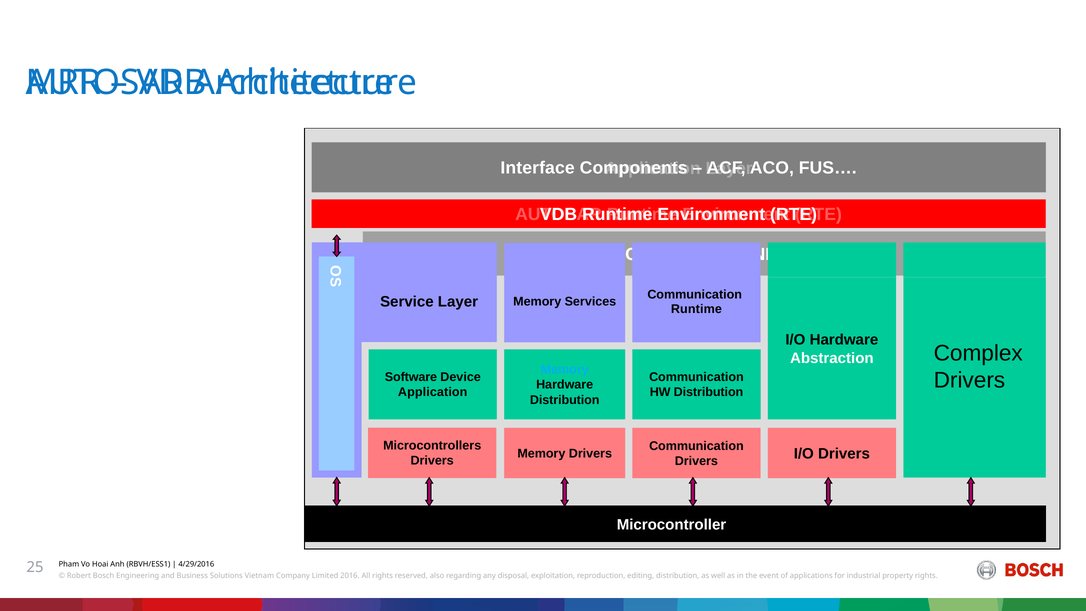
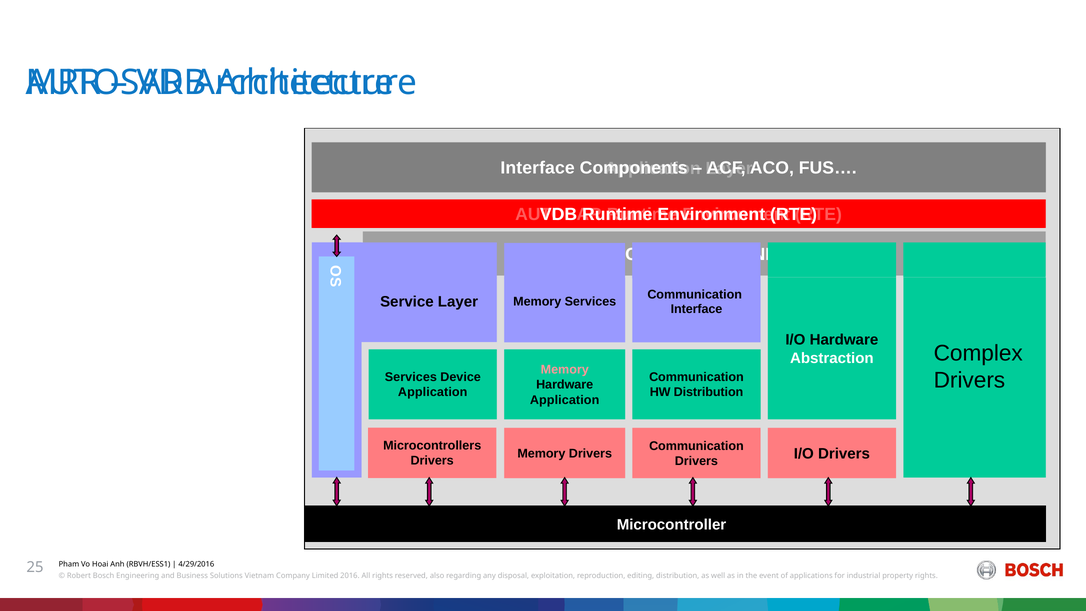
Runtime: Runtime -> Interface (697, 309)
Memory colour: light blue -> pink (565, 370)
Software: Software -> Services (411, 377)
Distribution: Distribution -> Application (565, 400)
